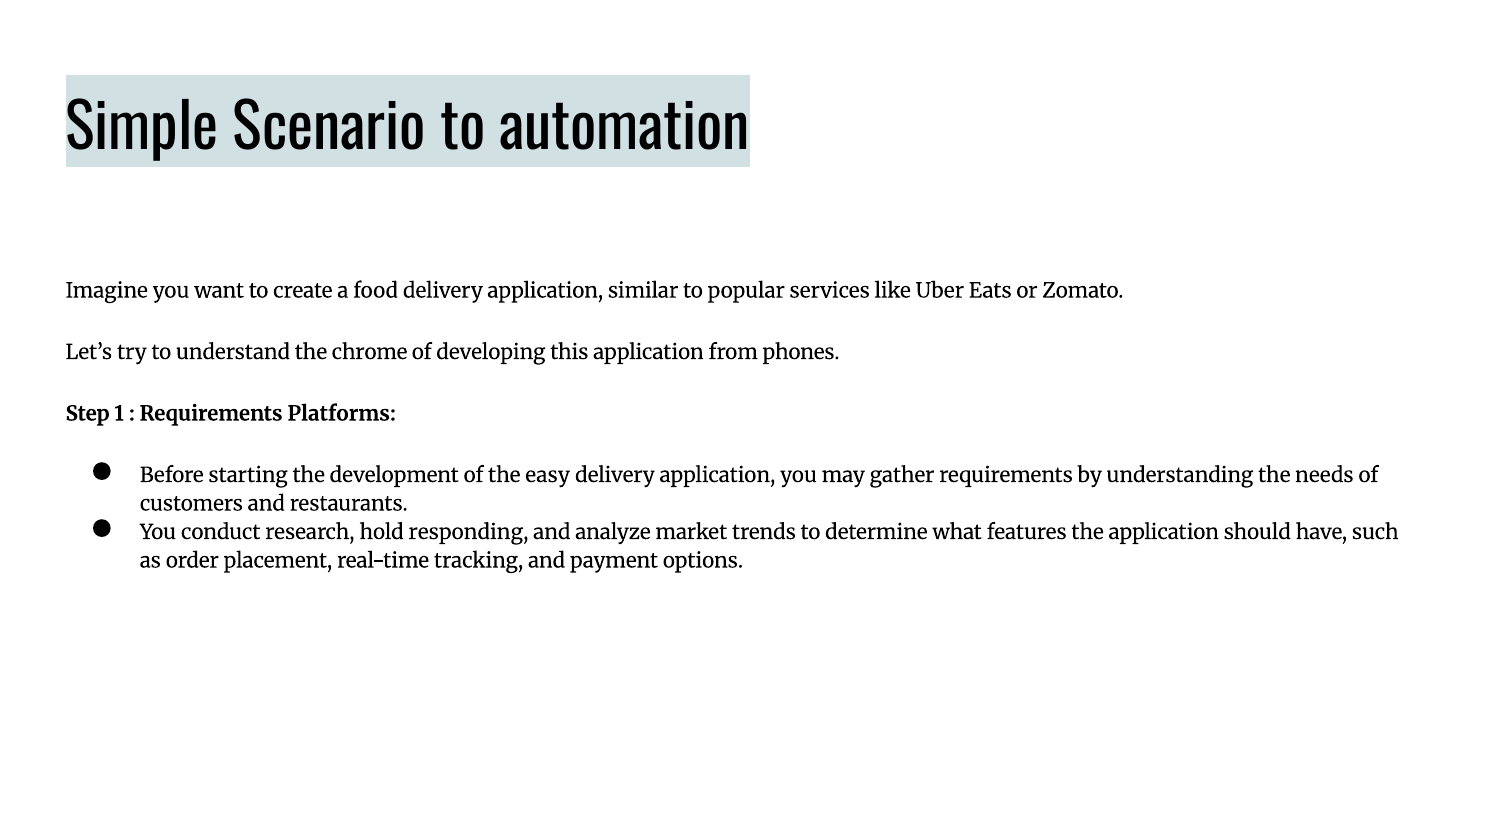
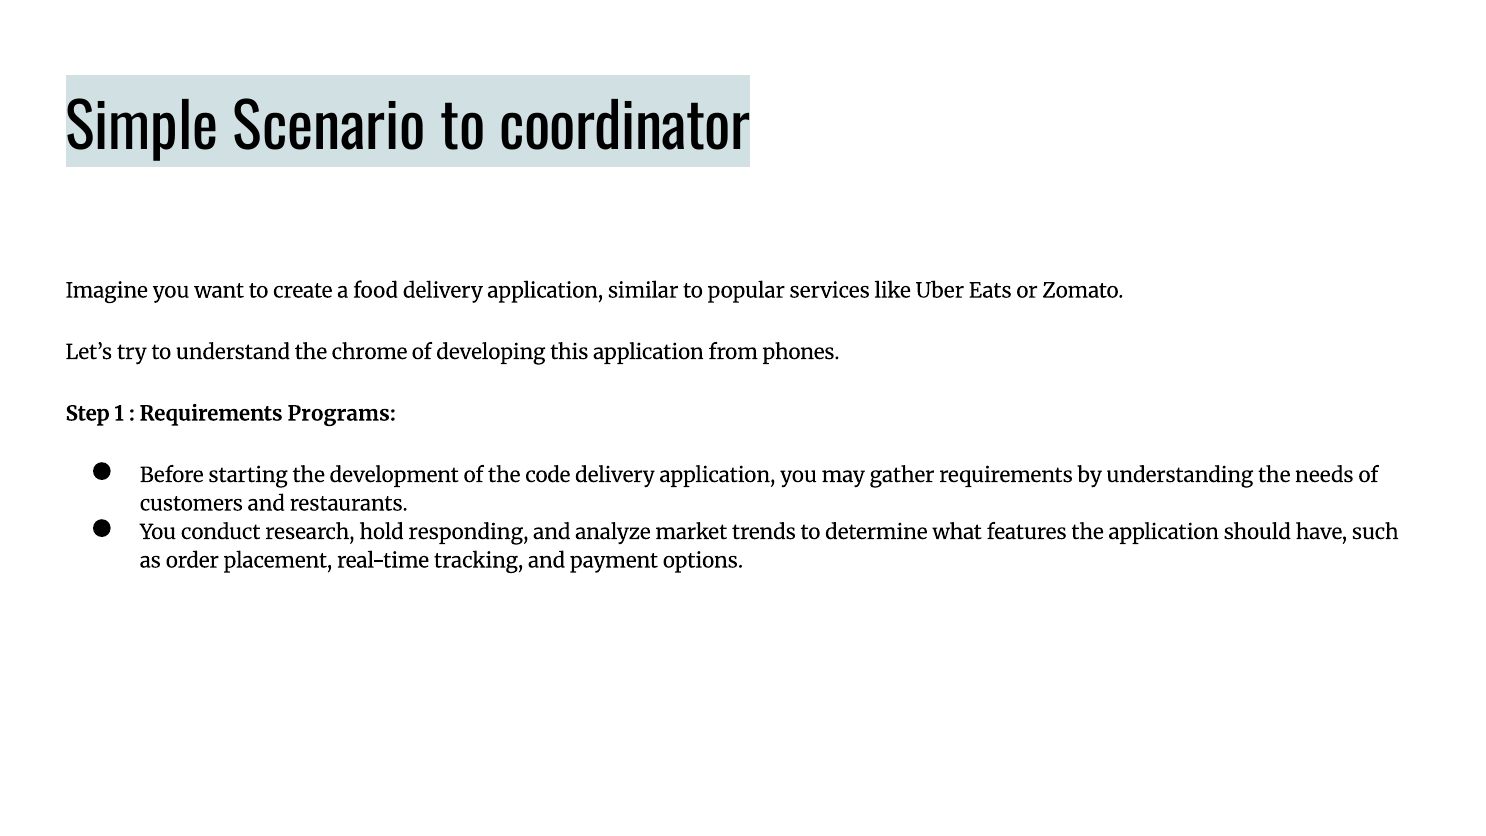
automation: automation -> coordinator (625, 129)
Platforms: Platforms -> Programs (342, 414)
easy: easy -> code (548, 475)
